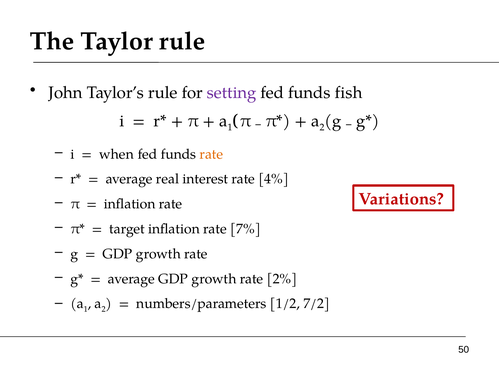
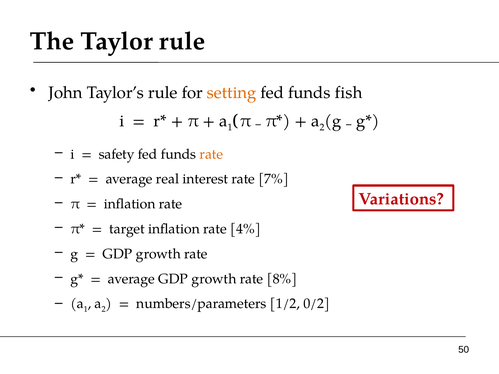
setting colour: purple -> orange (232, 93)
when: when -> safety (117, 154)
4%: 4% -> 7% (274, 179)
7%: 7% -> 4% (245, 229)
2%: 2% -> 8% (282, 279)
7/2: 7/2 -> 0/2 (317, 304)
